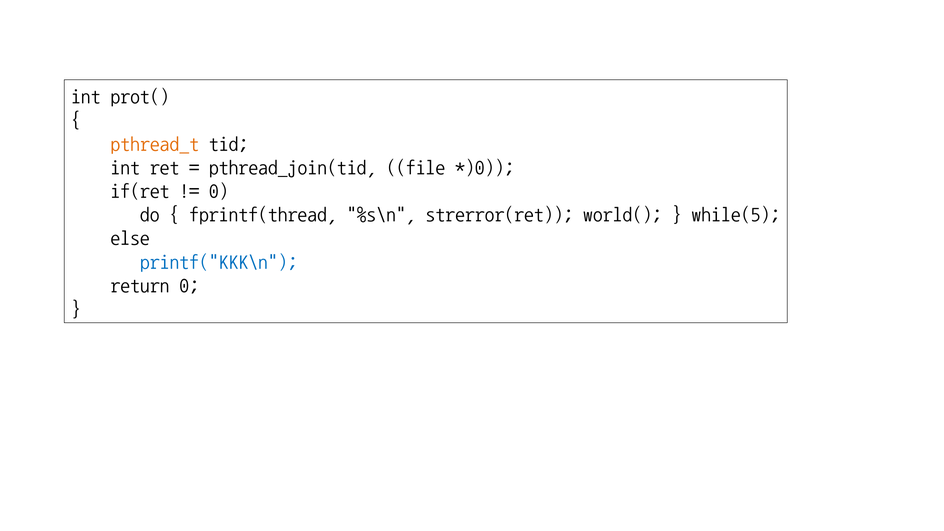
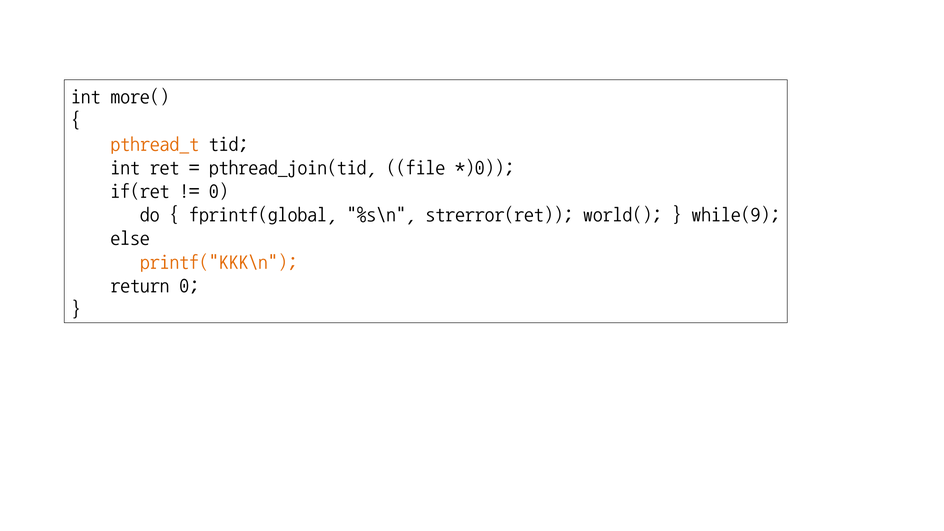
prot(: prot( -> more( (140, 96)
fprintf(thread: fprintf(thread -> fprintf(global (263, 214)
while(5: while(5 -> while(9 (736, 214)
printf("KKK\n colour: blue -> orange (219, 262)
